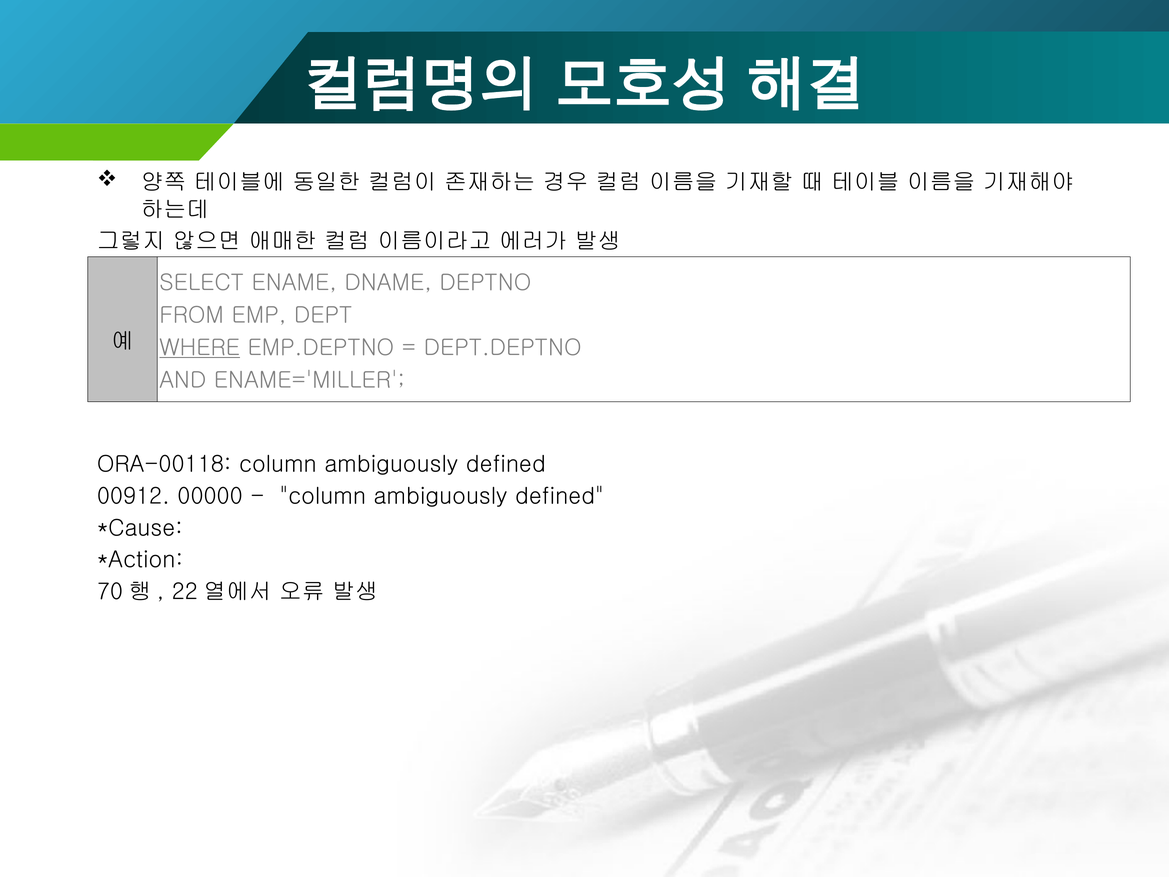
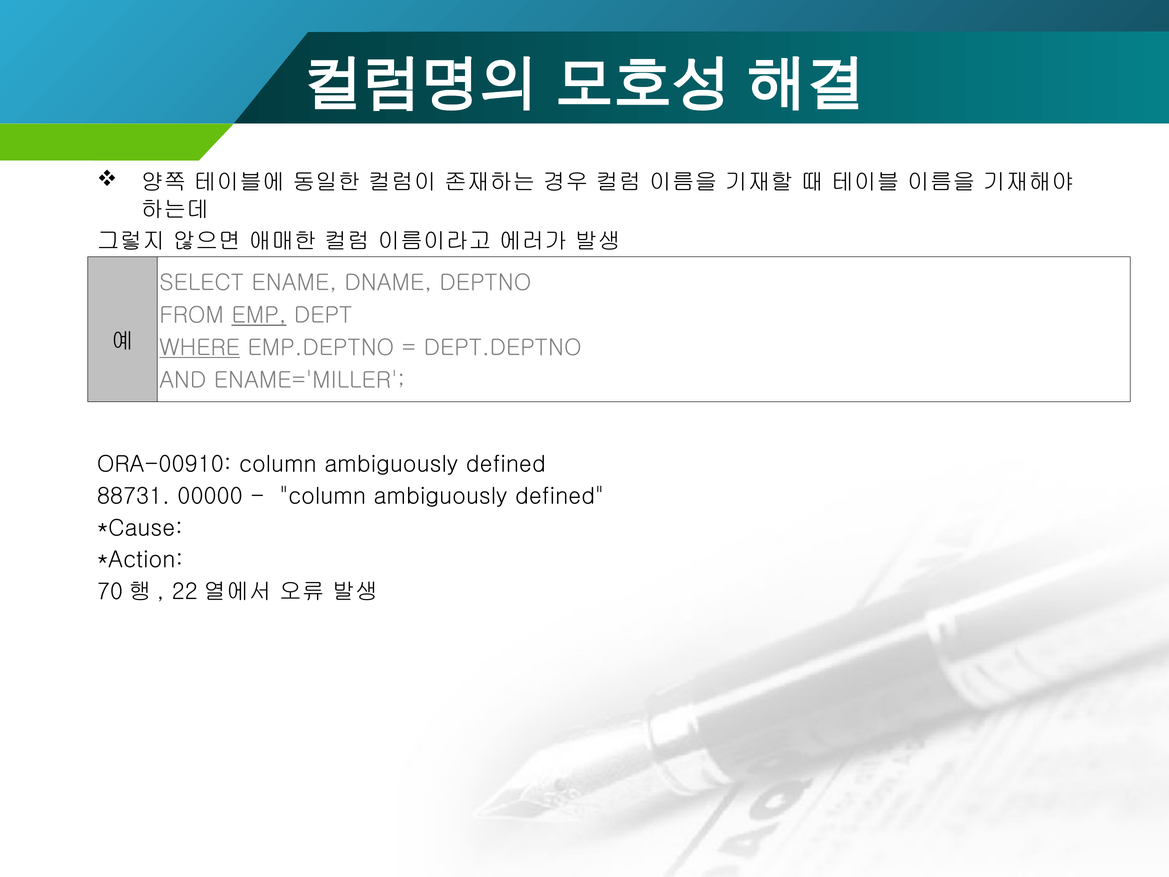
EMP underline: none -> present (259, 315)
ORA-00118: ORA-00118 -> ORA-00910 (164, 464)
00912: 00912 -> 88731 (133, 496)
